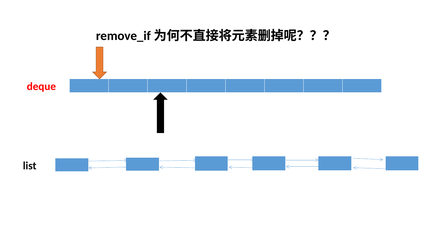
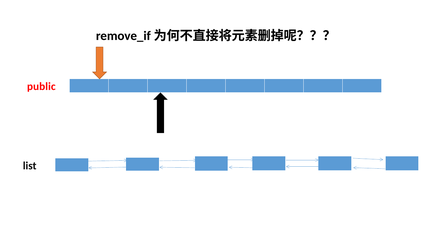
deque: deque -> public (41, 87)
